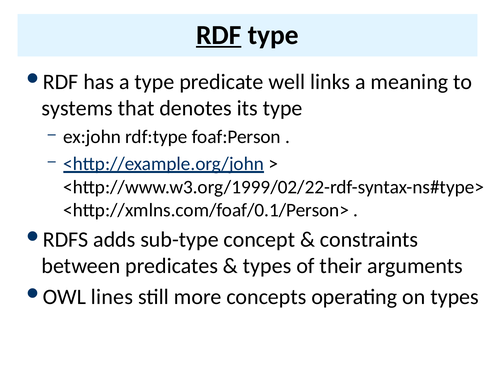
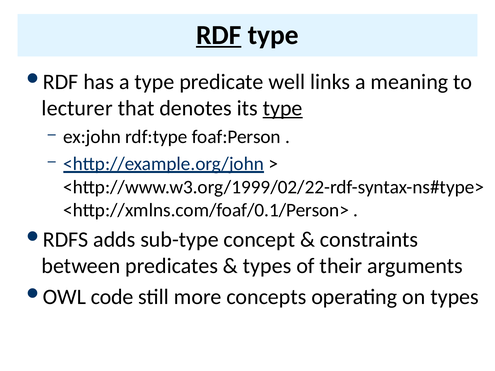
systems: systems -> lecturer (77, 108)
type underline: none -> present (283, 108)
lines: lines -> code (112, 297)
